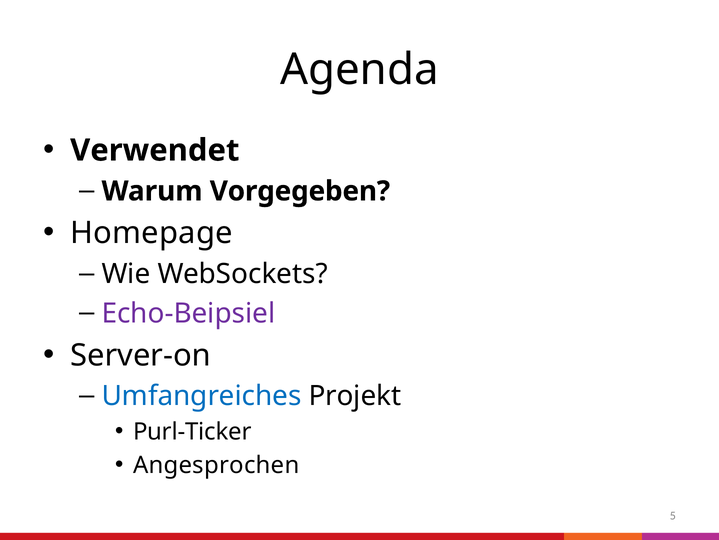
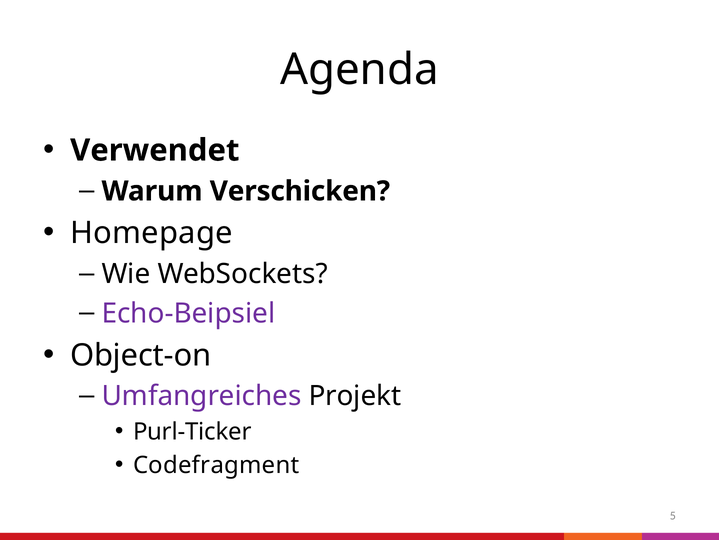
Vorgegeben: Vorgegeben -> Verschicken (300, 191)
Server-on: Server-on -> Object-on (141, 355)
Umfangreiches colour: blue -> purple (202, 396)
Angesprochen: Angesprochen -> Codefragment (216, 465)
